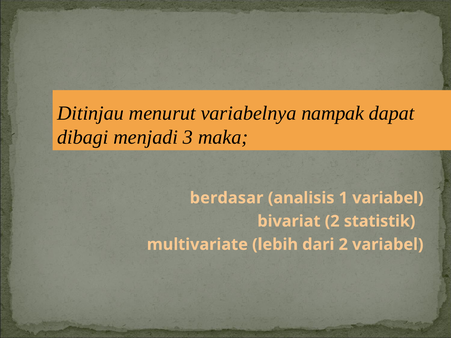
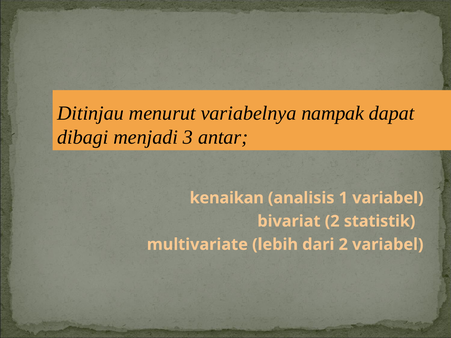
maka: maka -> antar (223, 137)
berdasar: berdasar -> kenaikan (227, 198)
